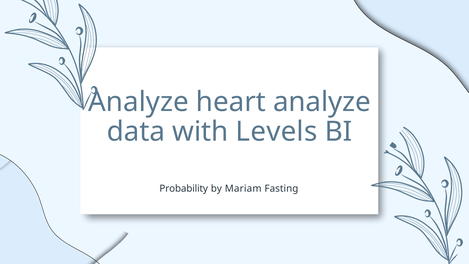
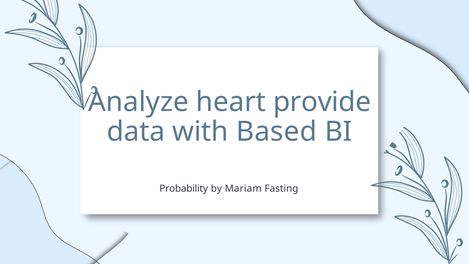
heart analyze: analyze -> provide (322, 102)
Levels: Levels -> Based (276, 131)
